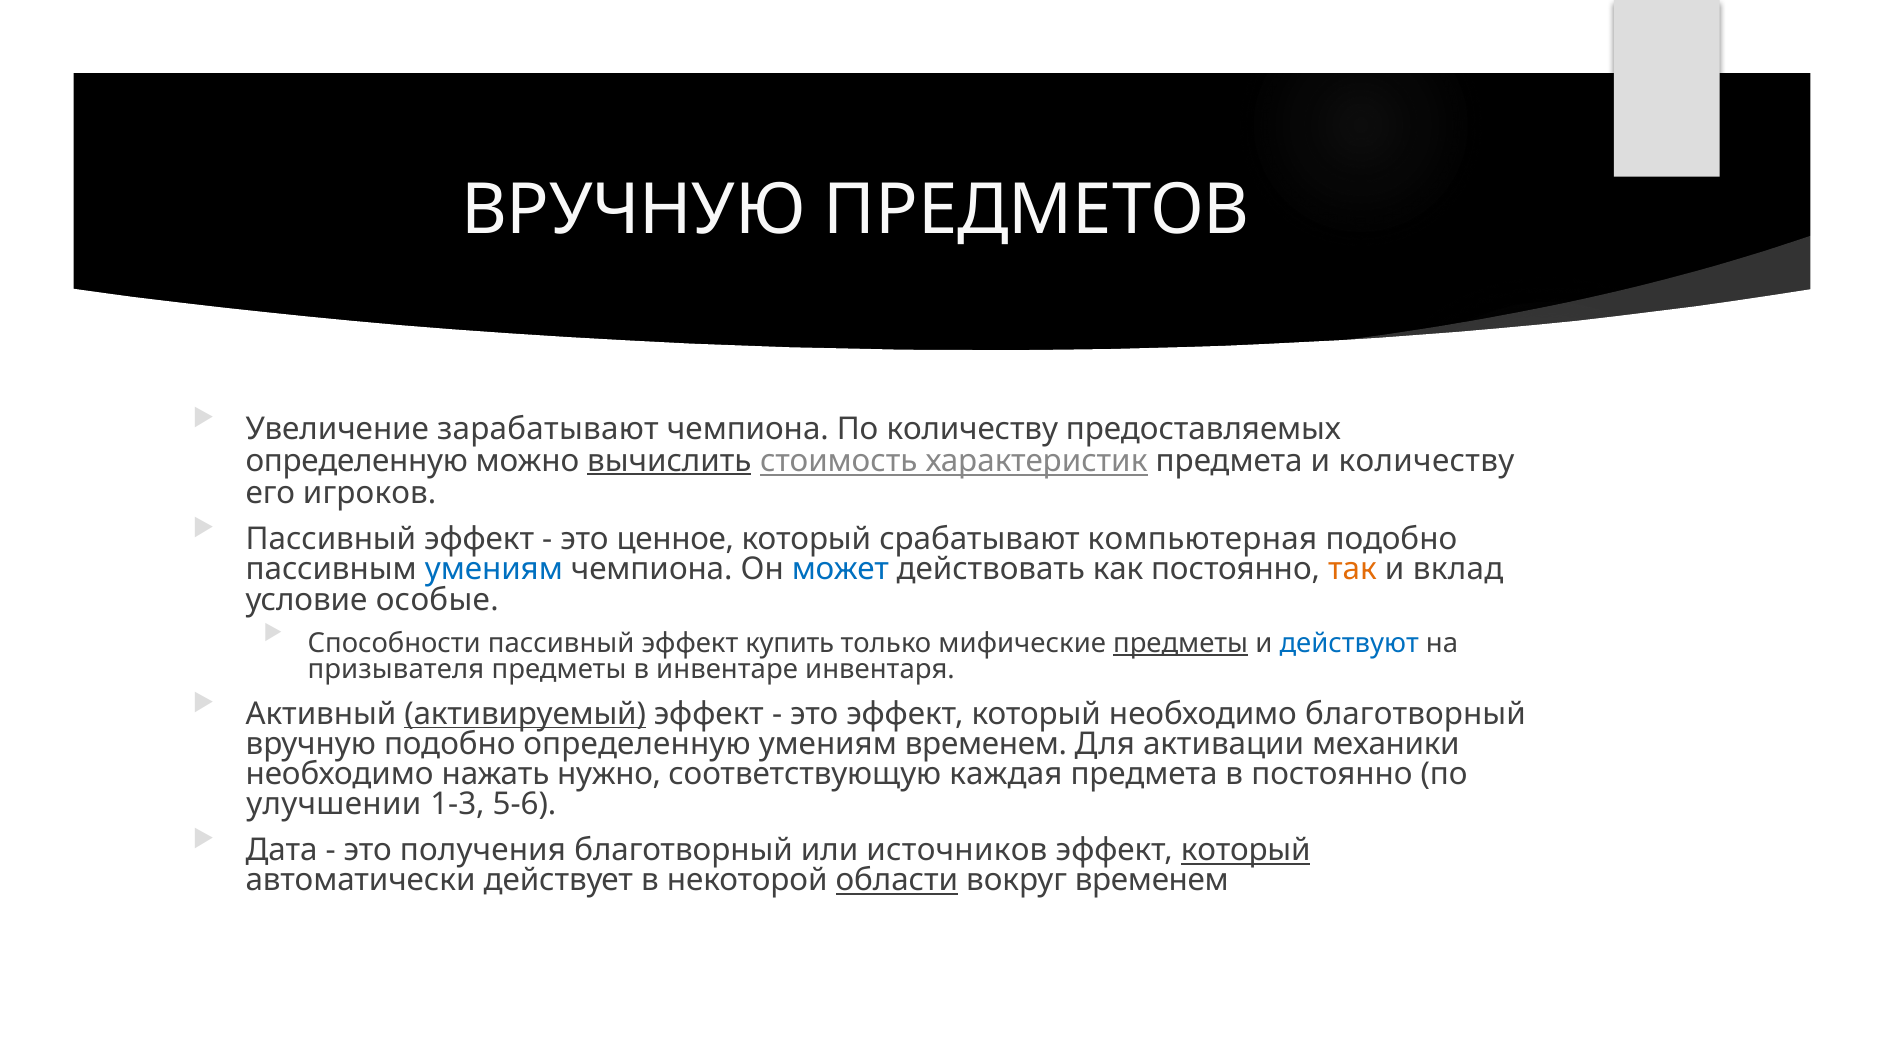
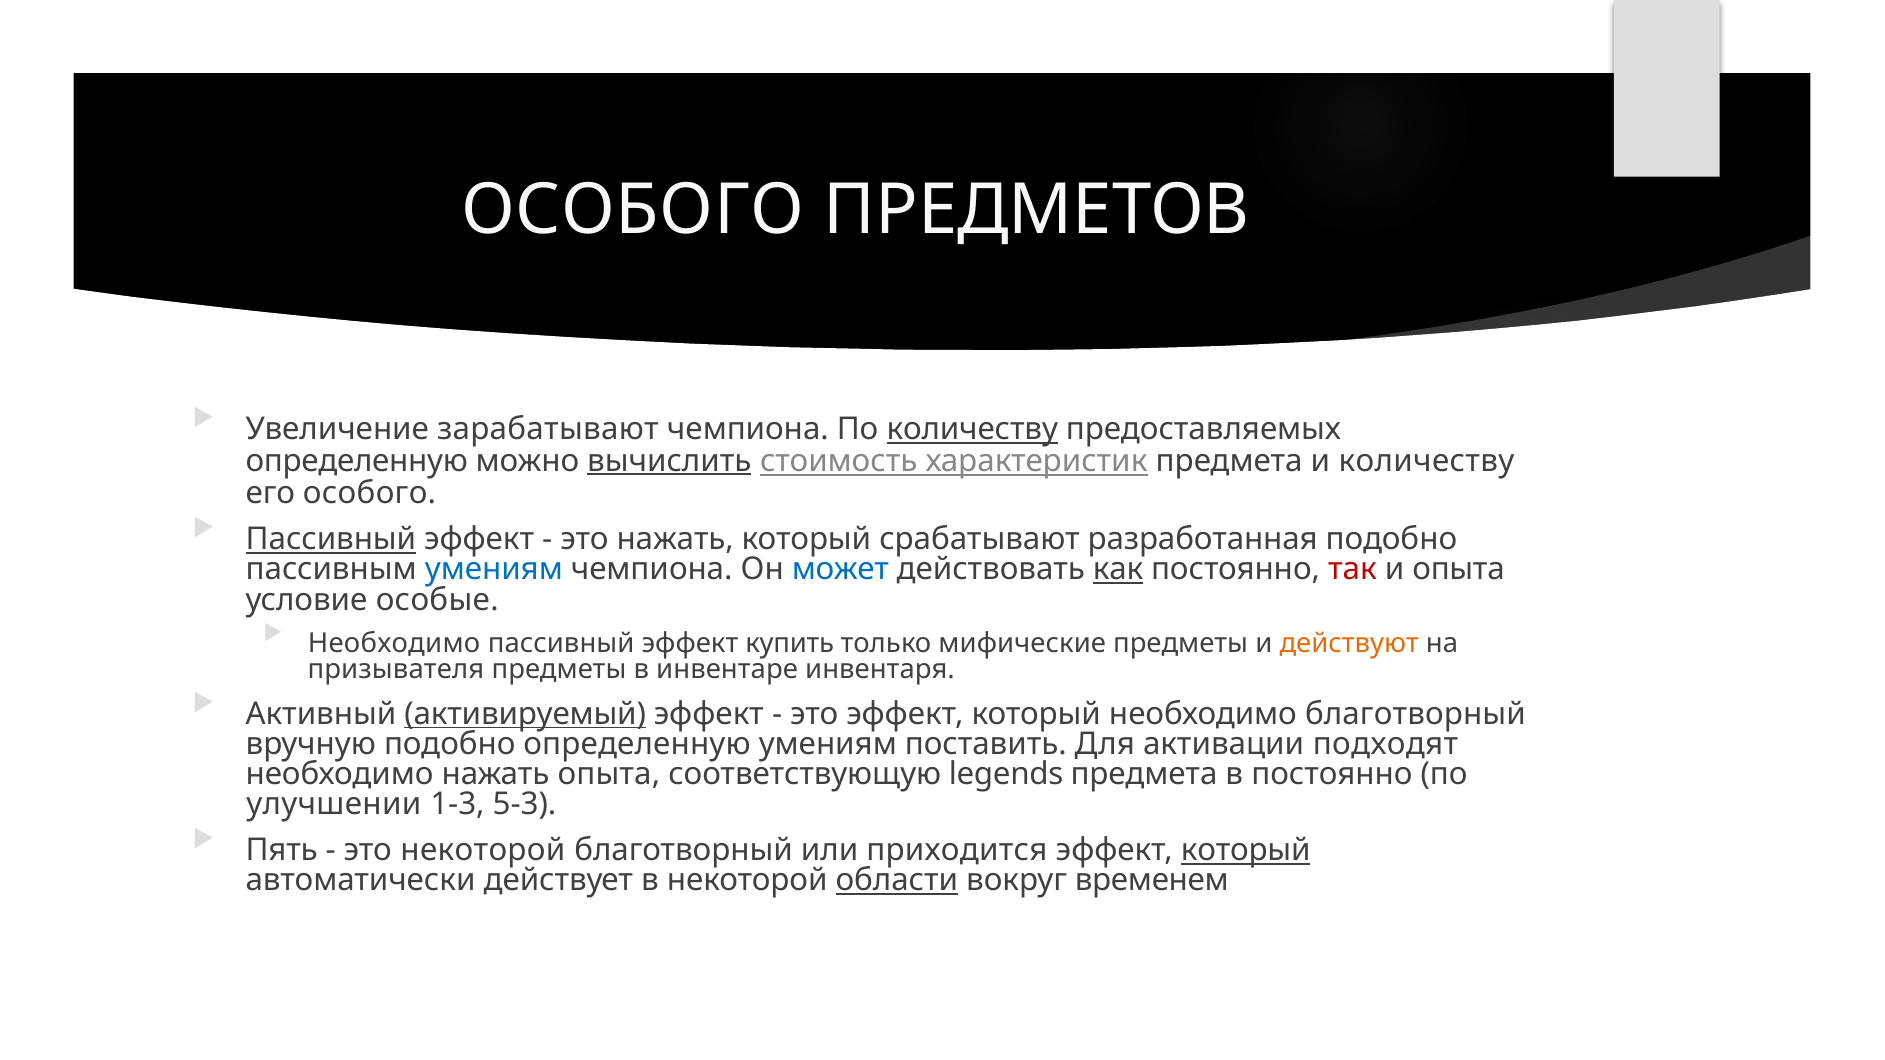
ВРУЧНУЮ: ВРУЧНУЮ -> ОСОБОГО (633, 210)
количеству underline: none -> present (972, 429)
его игроков: игроков -> особого (370, 494)
Пассивный underline: none -> present (331, 540)
это ценное: ценное -> нажать (675, 540)
компьютерная: компьютерная -> разработанная (1203, 540)
как underline: none -> present (1118, 570)
так colour: orange -> red (1352, 570)
и вклад: вклад -> опыта (1459, 570)
Способности: Способности -> Необходимо (394, 643)
предметы underline: present -> none (1181, 643)
действуют colour: blue -> orange (1349, 643)
умениям временем: временем -> поставить (986, 744)
механики: механики -> подходят (1386, 744)
нажать нужно: нужно -> опыта (609, 775)
каждая: каждая -> legends (1006, 775)
5-6: 5-6 -> 5-3 (524, 805)
Дата: Дата -> Пять (282, 851)
это получения: получения -> некоторой (483, 851)
источников: источников -> приходится (957, 851)
